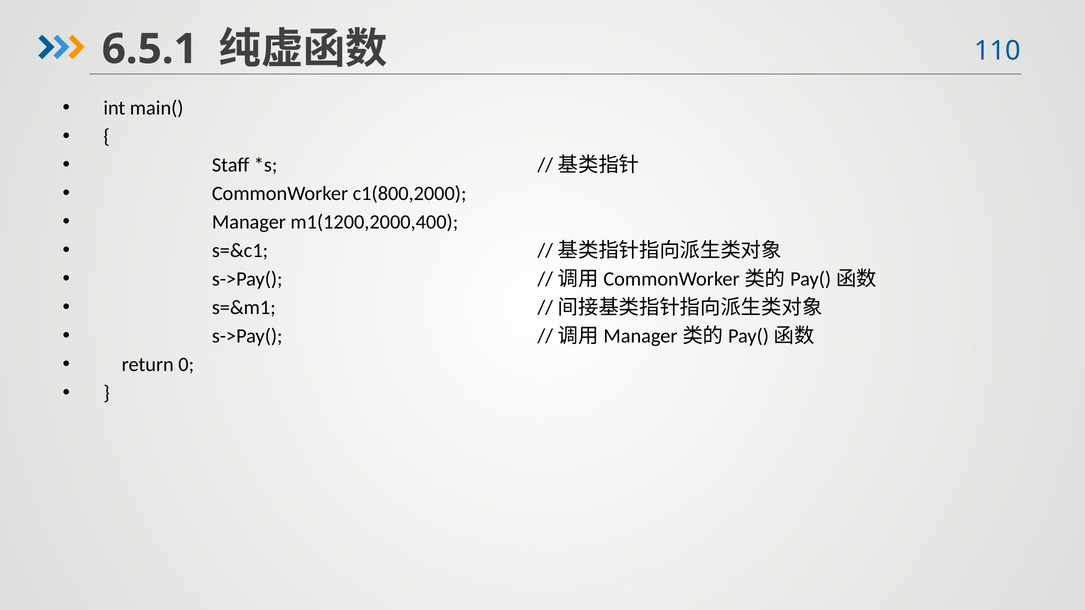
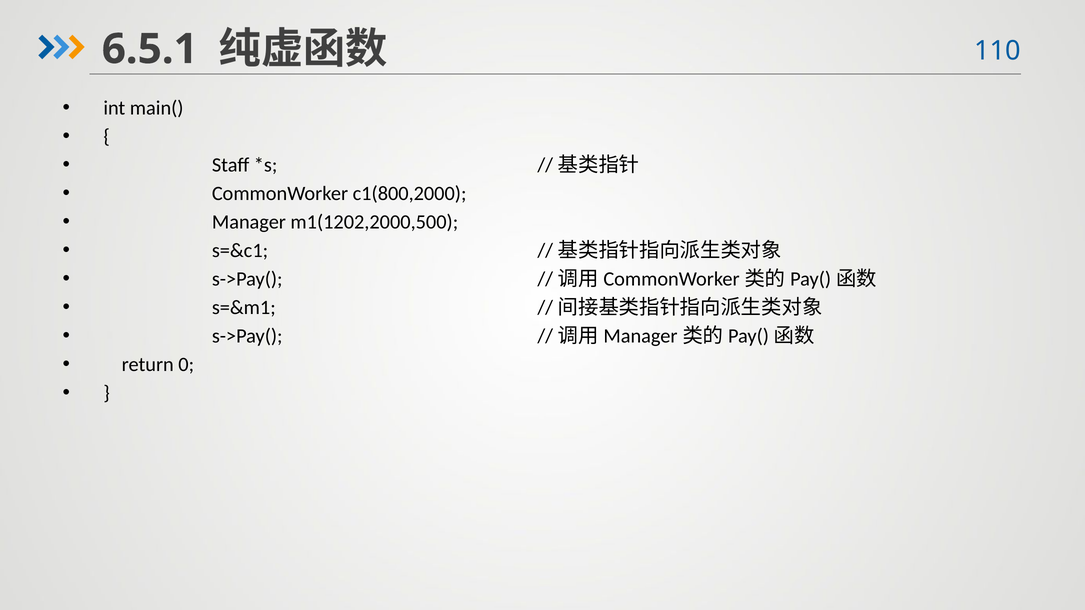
m1(1200,2000,400: m1(1200,2000,400 -> m1(1202,2000,500 (374, 222)
